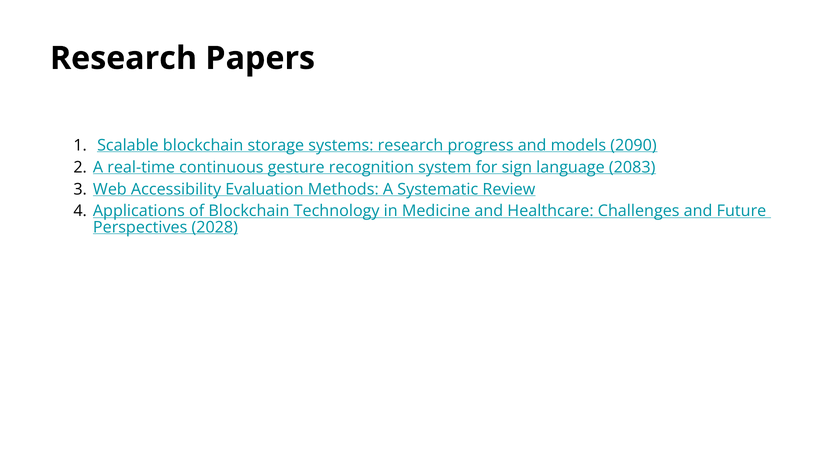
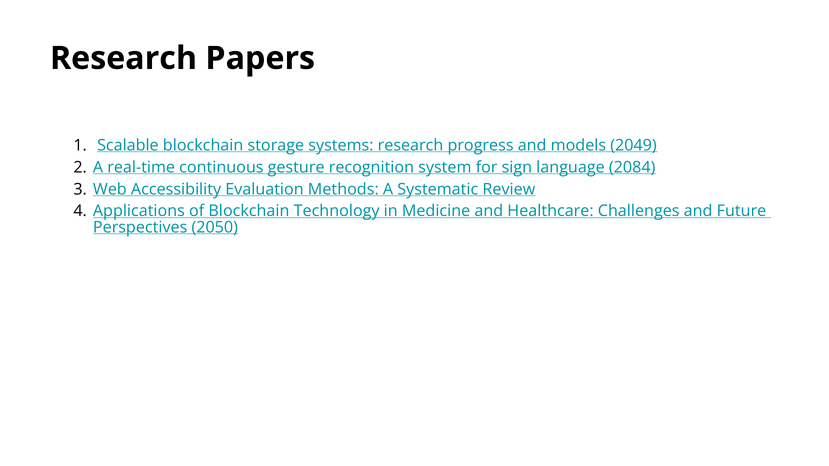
2090: 2090 -> 2049 (633, 145)
2083: 2083 -> 2084 (632, 167)
2028: 2028 -> 2050 (215, 227)
